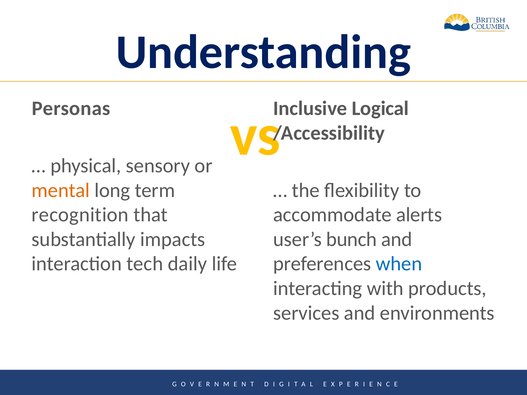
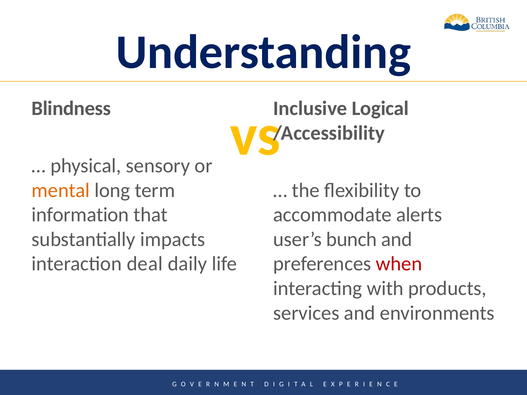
Personas: Personas -> Blindness (71, 109)
recognition: recognition -> information (80, 215)
tech: tech -> deal (145, 264)
when colour: blue -> red (399, 264)
